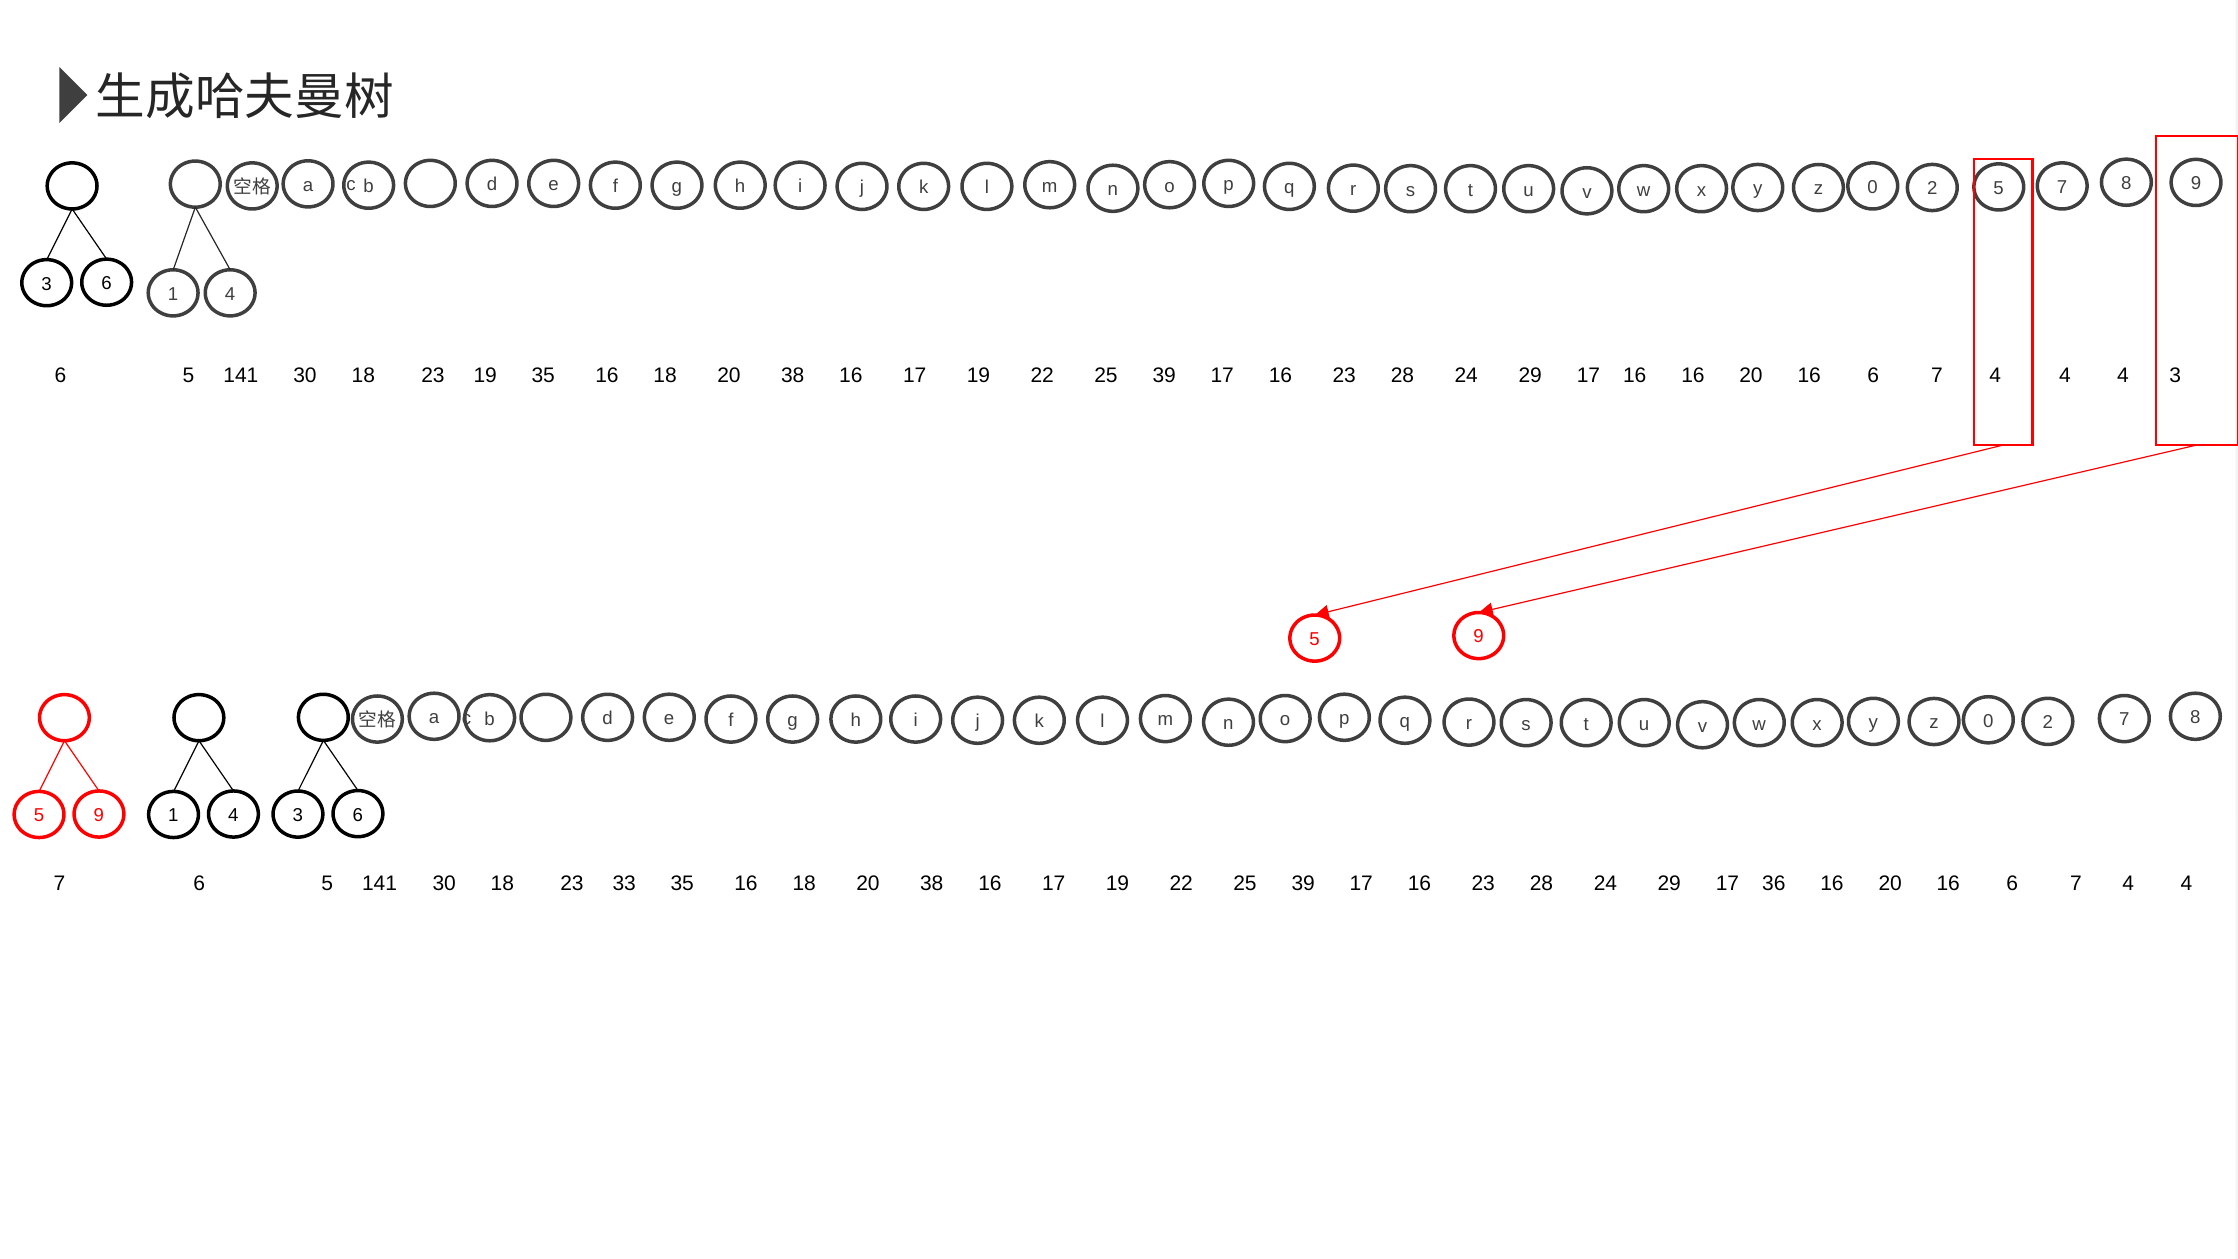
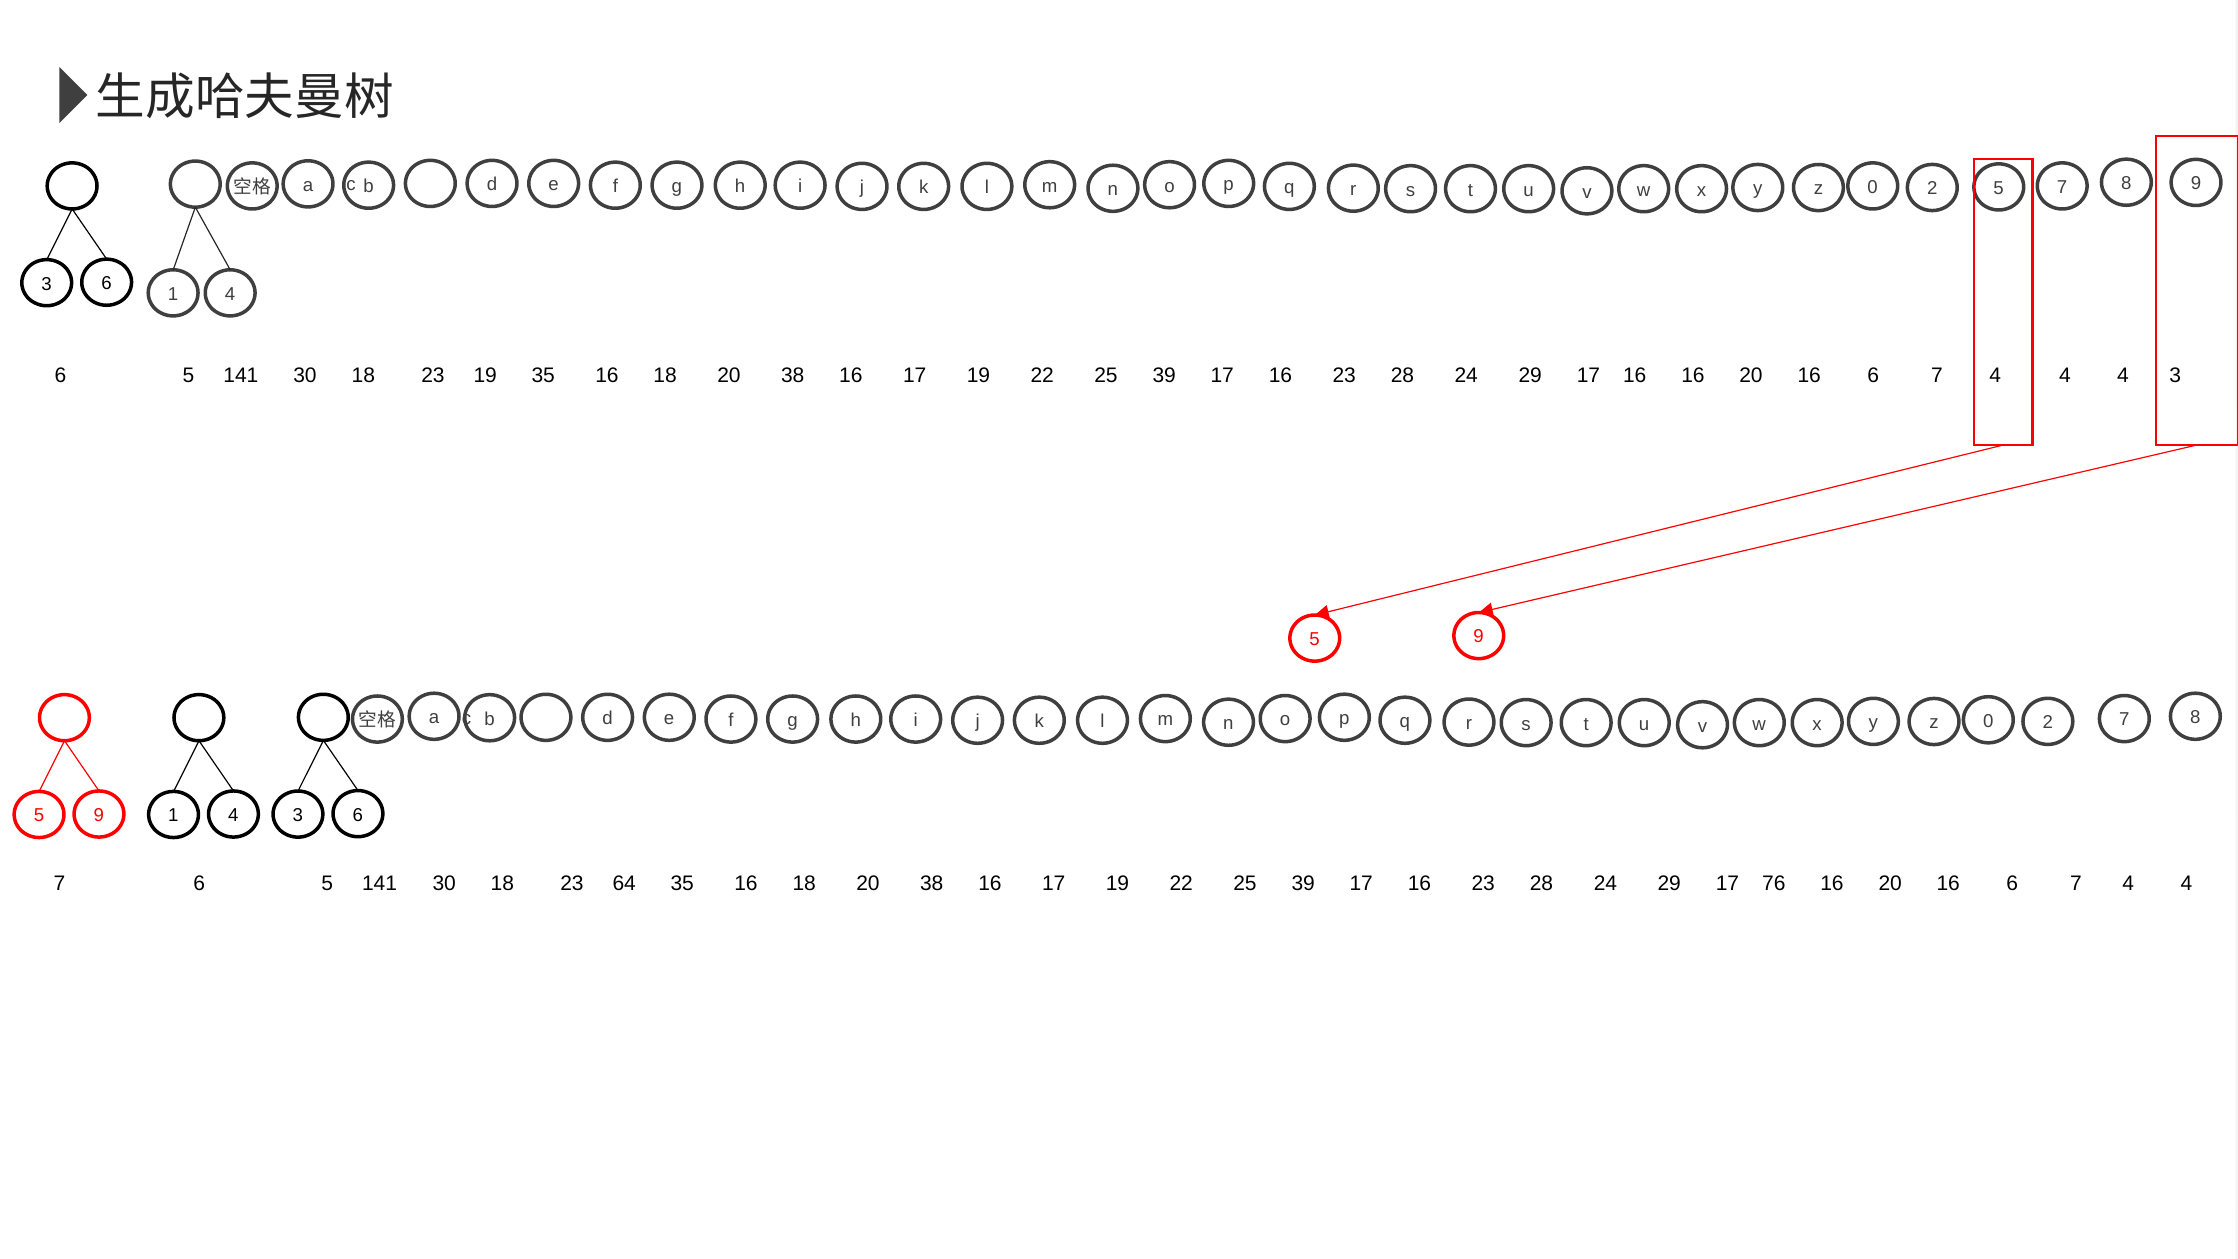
33: 33 -> 64 (624, 883)
36: 36 -> 76 (1774, 883)
